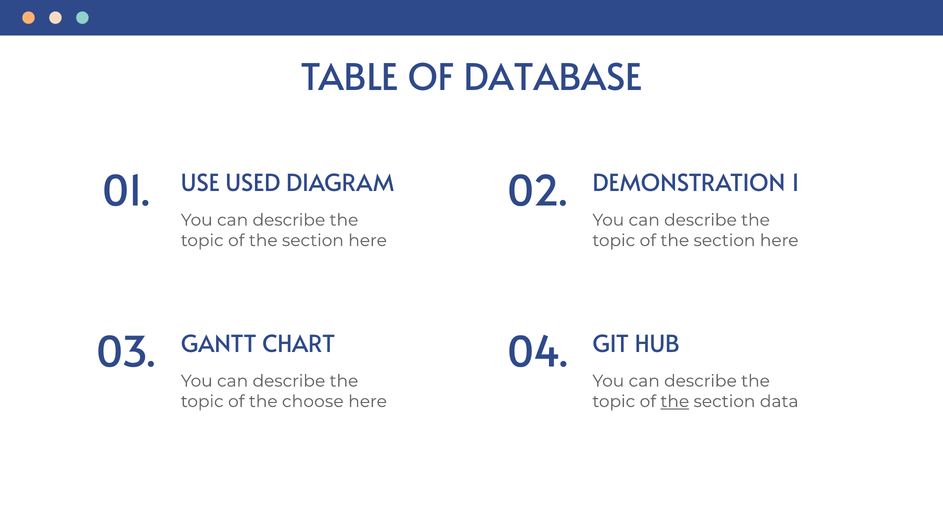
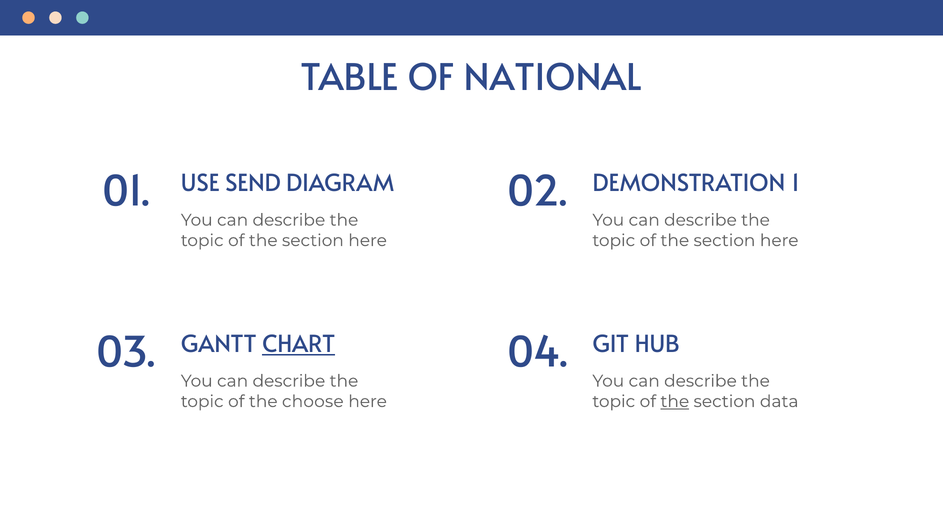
DATABASE: DATABASE -> NATIONAL (553, 78)
USED: USED -> SEND (253, 184)
CHART underline: none -> present (299, 345)
